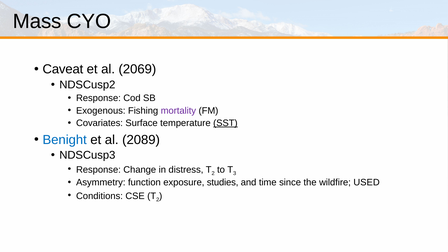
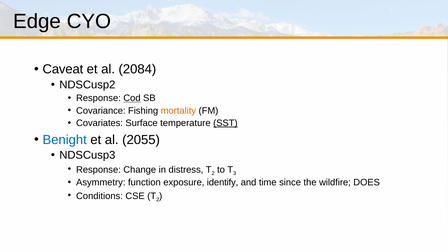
Mass: Mass -> Edge (37, 21)
2069: 2069 -> 2084 (137, 69)
Cod underline: none -> present (132, 98)
Exogenous: Exogenous -> Covariance (101, 111)
mortality colour: purple -> orange (178, 111)
2089: 2089 -> 2055 (141, 140)
studies: studies -> identify (223, 182)
USED: USED -> DOES (367, 182)
